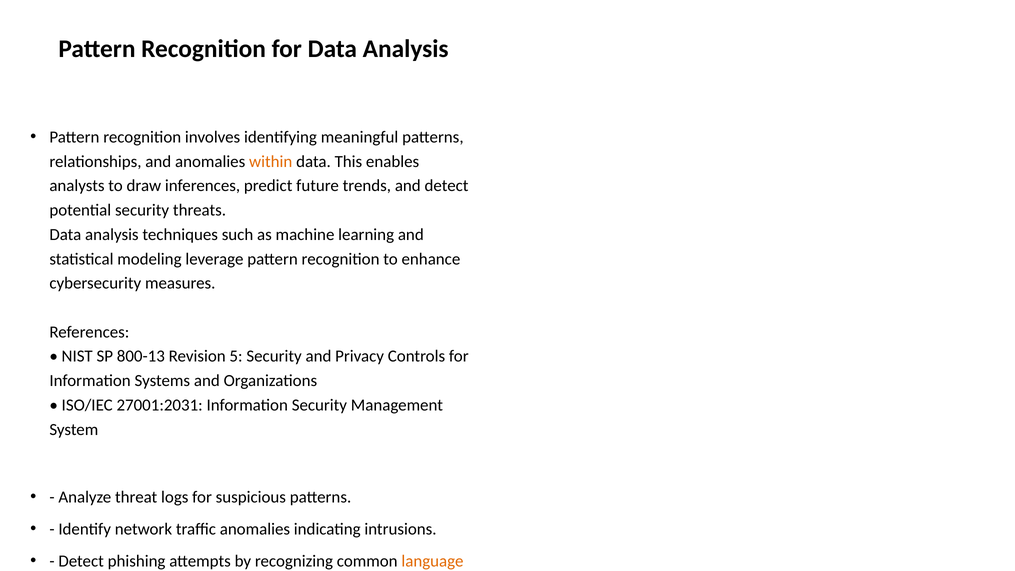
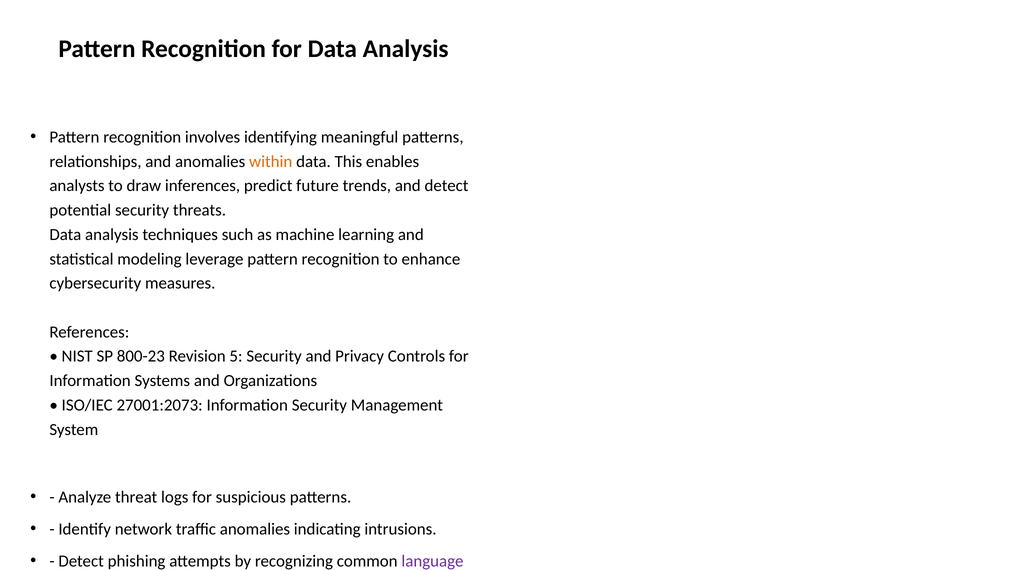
800-13: 800-13 -> 800-23 (141, 356)
27001:2031: 27001:2031 -> 27001:2073 (160, 405)
language colour: orange -> purple (432, 561)
